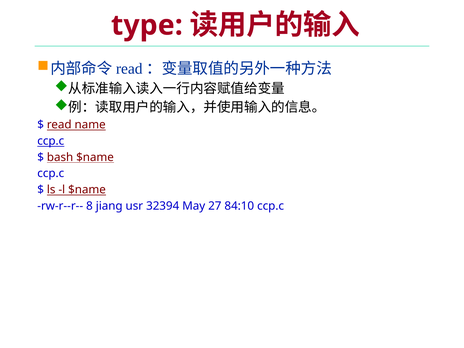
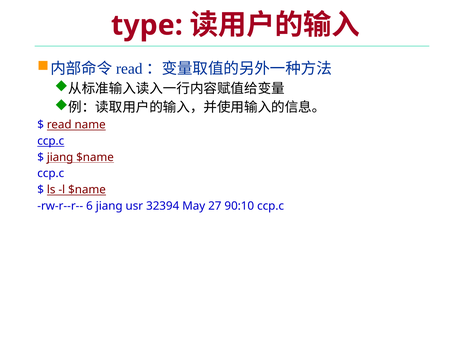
bash: bash -> jiang (60, 157)
8: 8 -> 6 (89, 206)
84:10: 84:10 -> 90:10 (239, 206)
